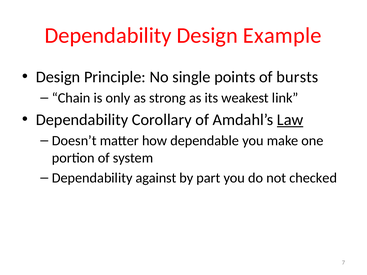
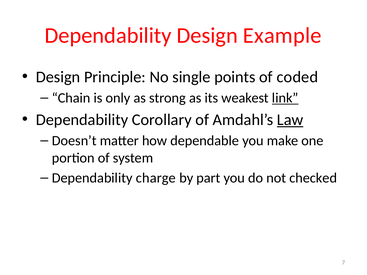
bursts: bursts -> coded (297, 77)
link underline: none -> present (285, 98)
against: against -> charge (156, 178)
